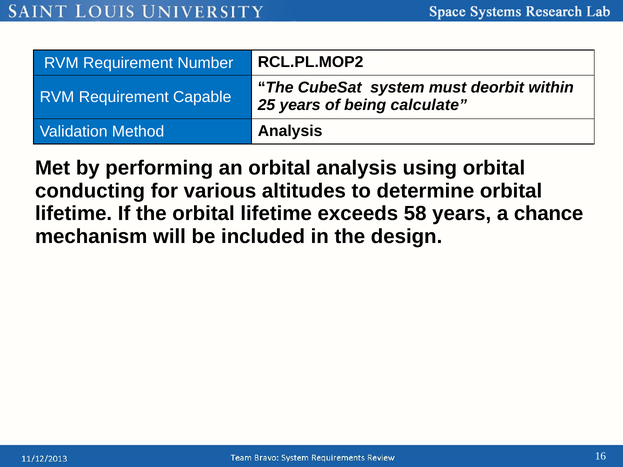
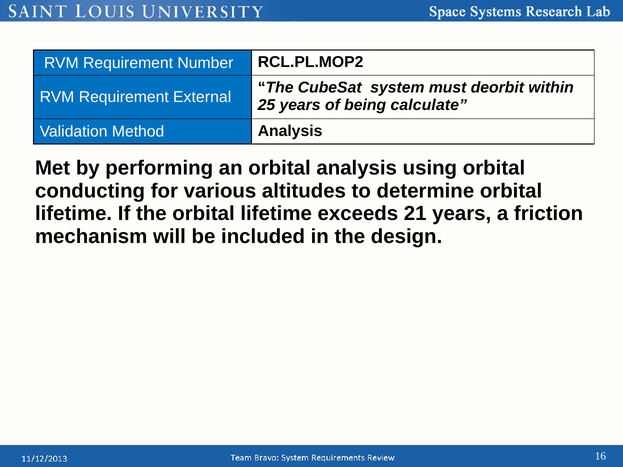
Capable: Capable -> External (202, 97)
58: 58 -> 21 (415, 214)
chance: chance -> friction (549, 214)
